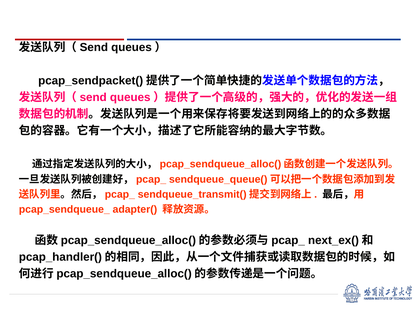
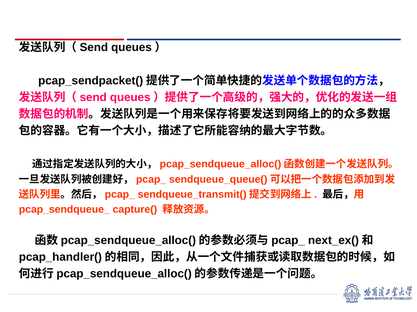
adapter(: adapter( -> capture( (135, 210)
